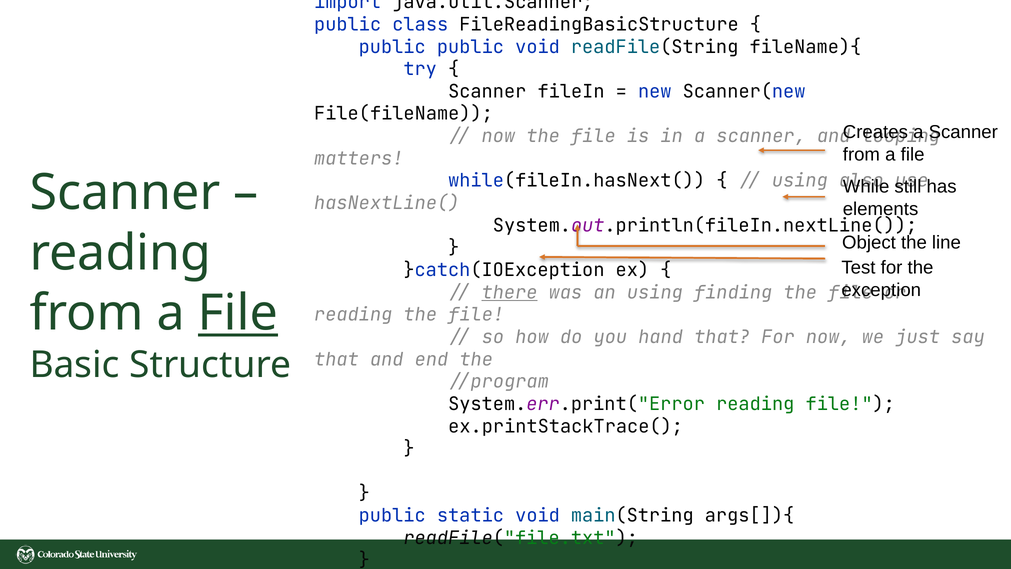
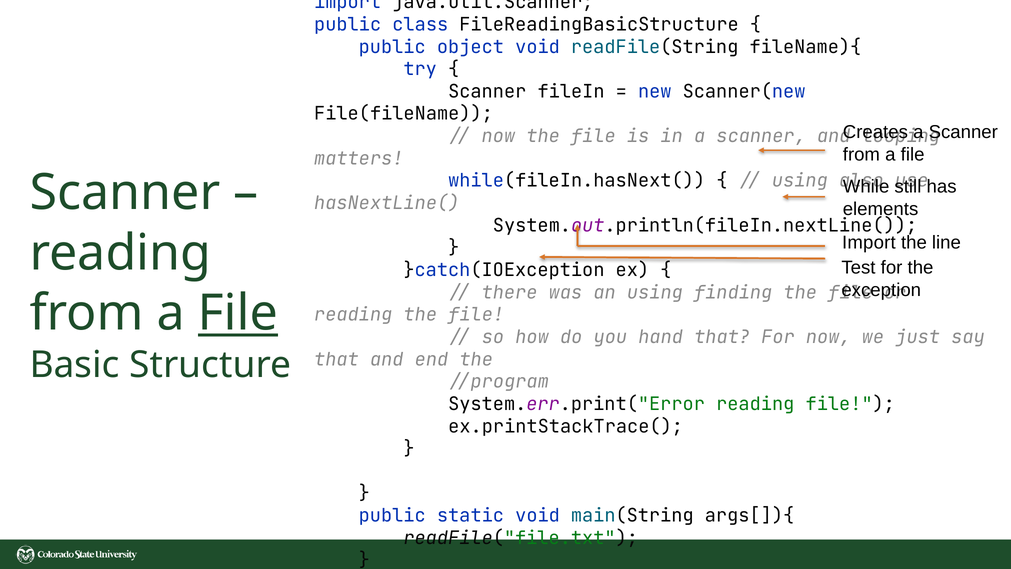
public public: public -> object (470, 47)
Object: Object -> Import (869, 242)
there underline: present -> none (510, 292)
